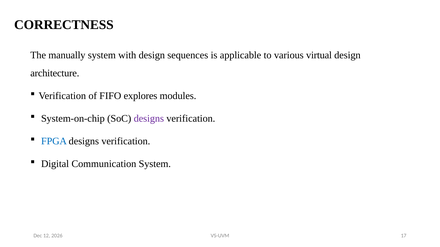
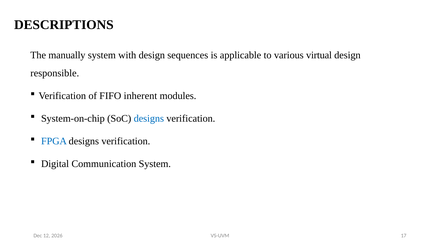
CORRECTNESS: CORRECTNESS -> DESCRIPTIONS (64, 25)
architecture: architecture -> responsible (55, 73)
explores: explores -> inherent (140, 96)
designs colour: purple -> blue (149, 119)
